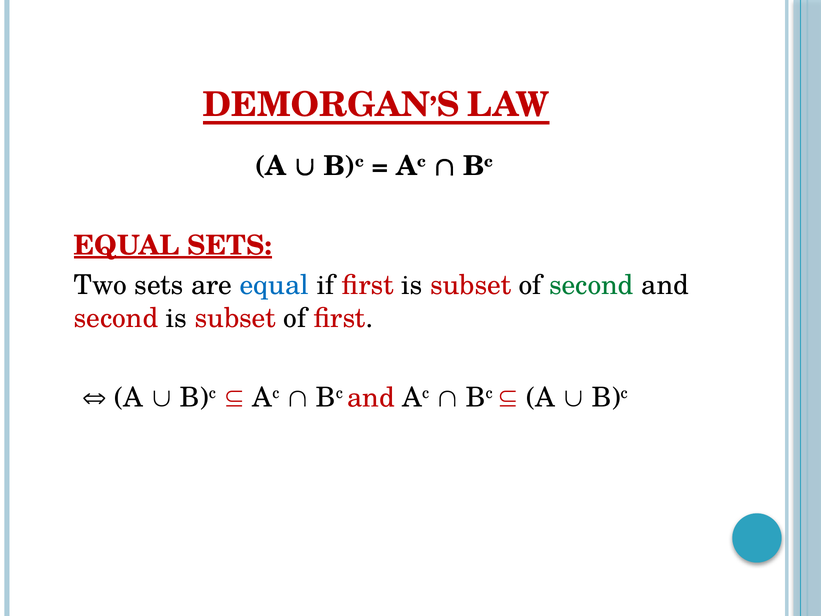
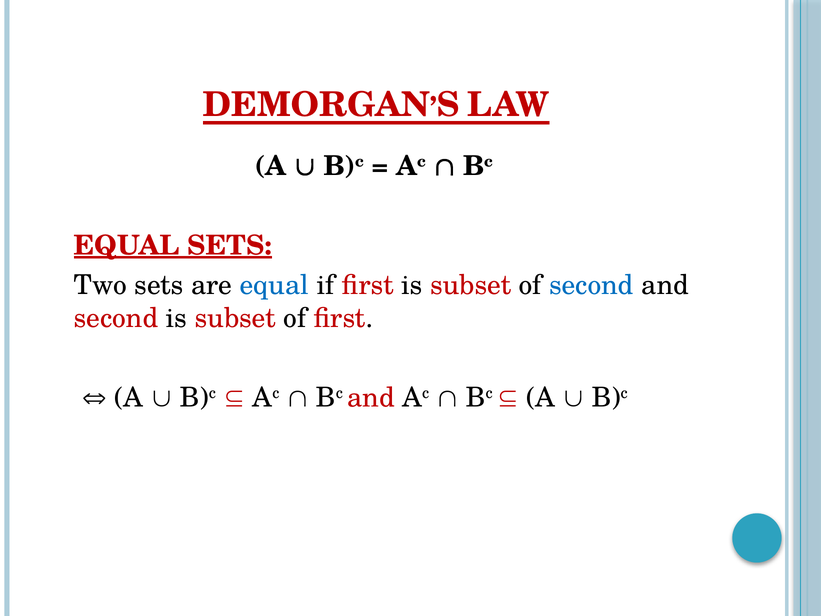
second colour: green -> blue (591, 285)
